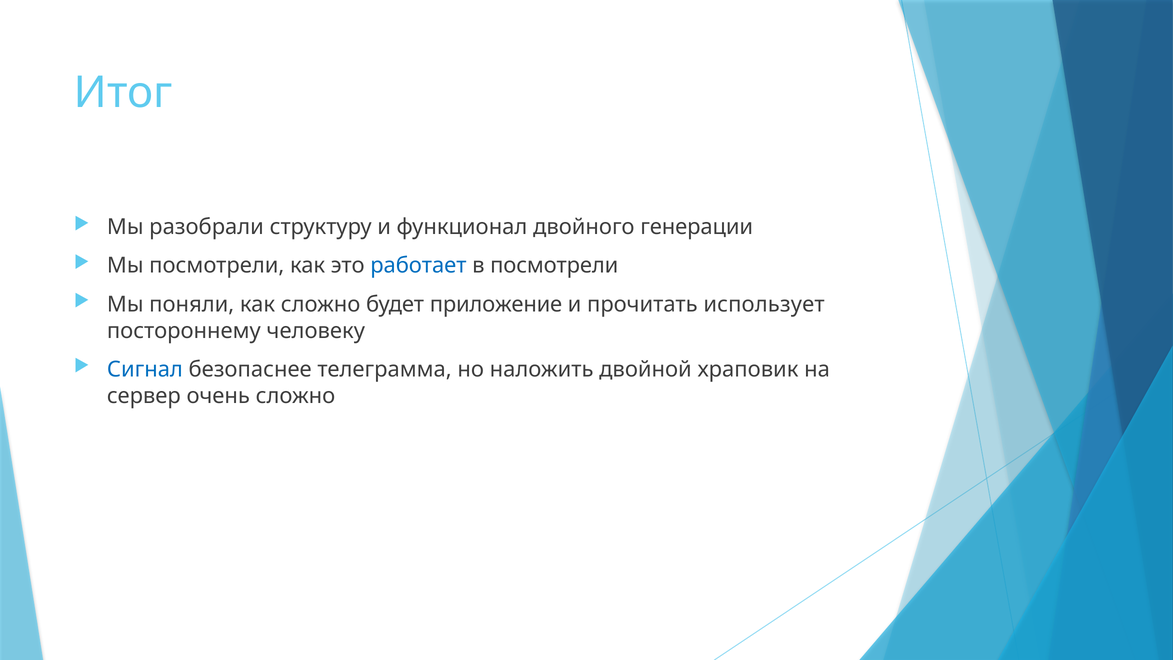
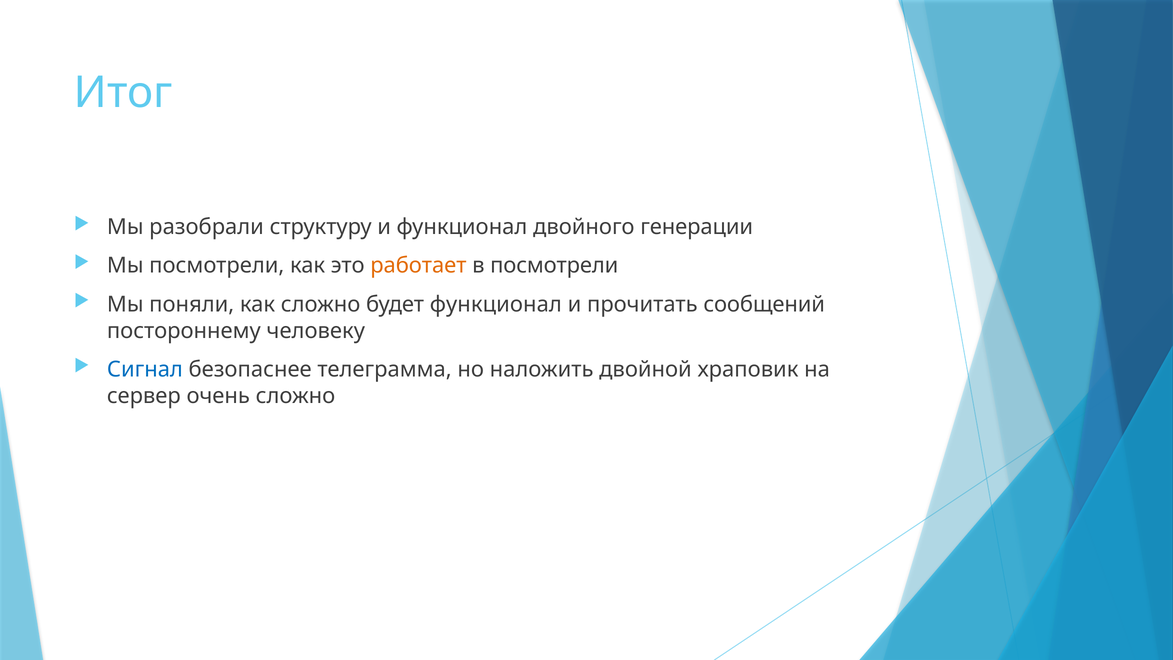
работает colour: blue -> orange (418, 266)
будет приложение: приложение -> функционал (496, 304)
использует: использует -> сообщений (764, 304)
